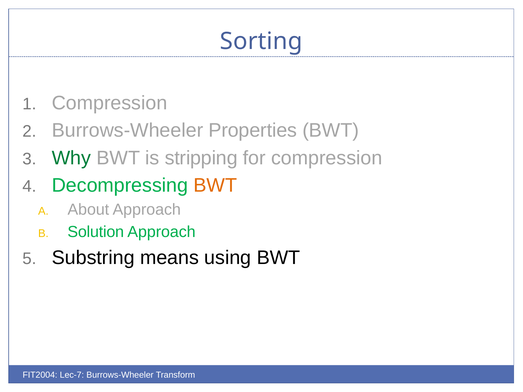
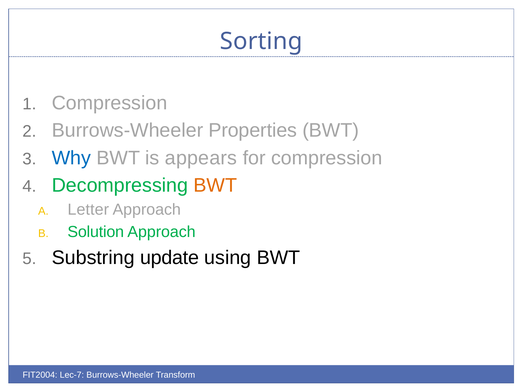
Why colour: green -> blue (71, 158)
stripping: stripping -> appears (201, 158)
About: About -> Letter (88, 210)
means: means -> update (170, 258)
